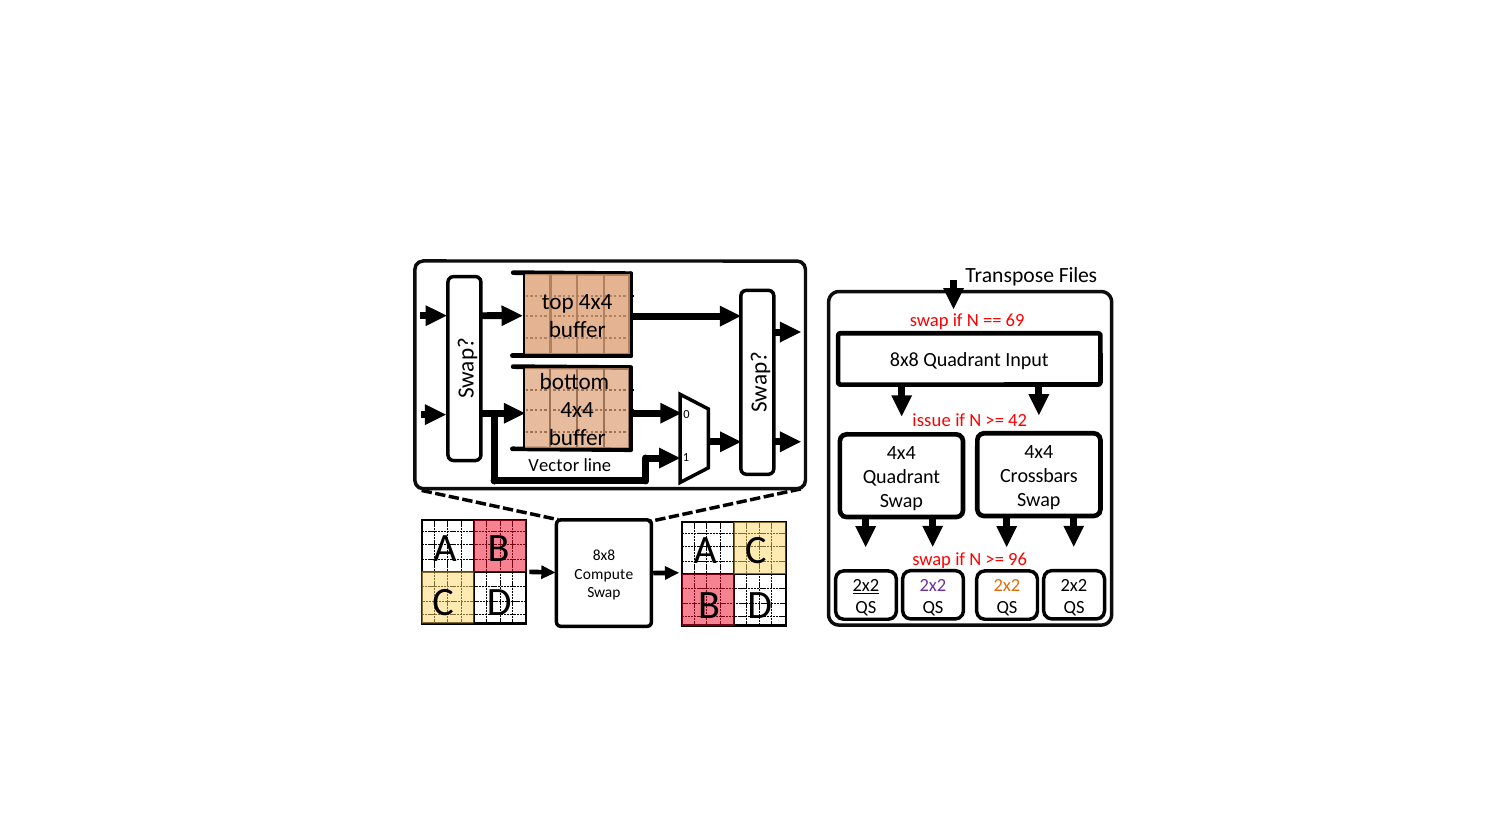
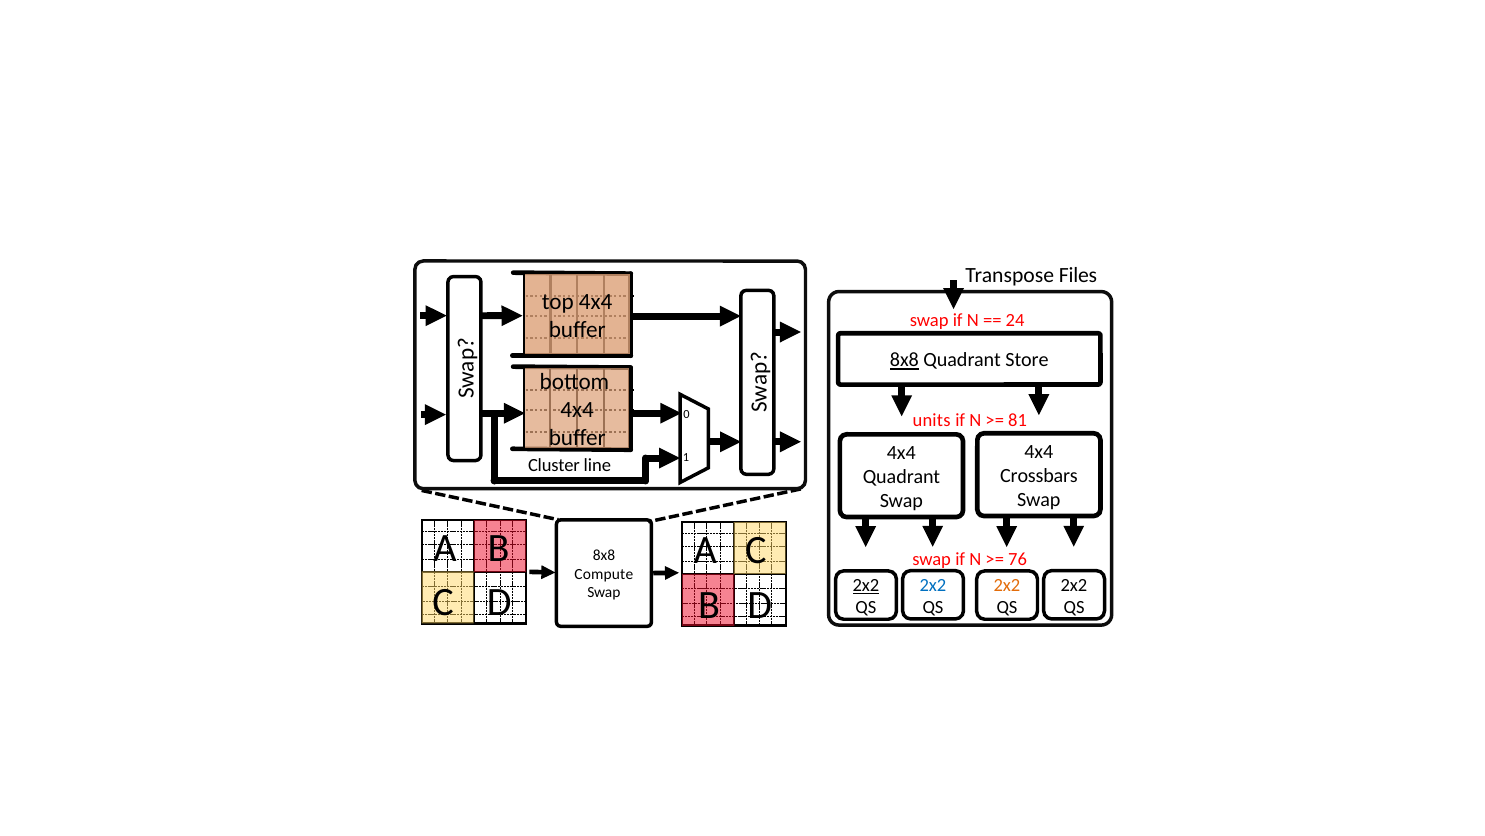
69: 69 -> 24 (1015, 320)
8x8 underline: none -> present (904, 360)
Input: Input -> Store (1027, 360)
issue: issue -> units (932, 420)
42: 42 -> 81 (1017, 420)
Vector: Vector -> Cluster (554, 465)
96: 96 -> 76 (1017, 559)
2x2 colour: purple -> blue (933, 584)
